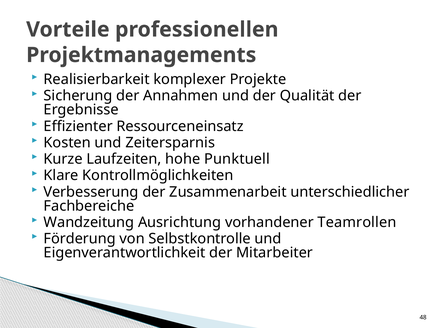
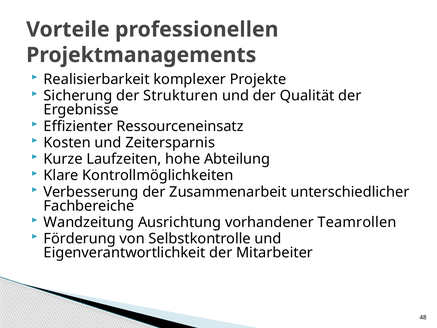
Annahmen: Annahmen -> Strukturen (181, 96)
Punktuell: Punktuell -> Abteilung (237, 159)
